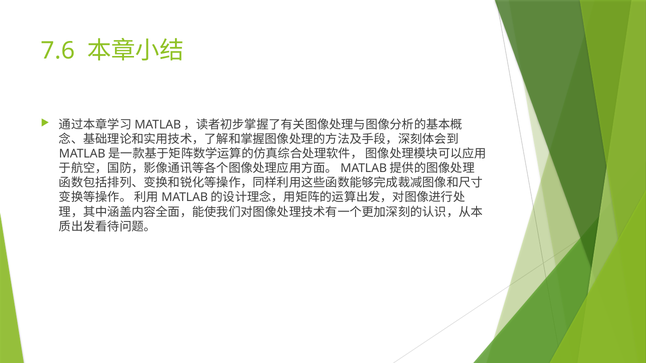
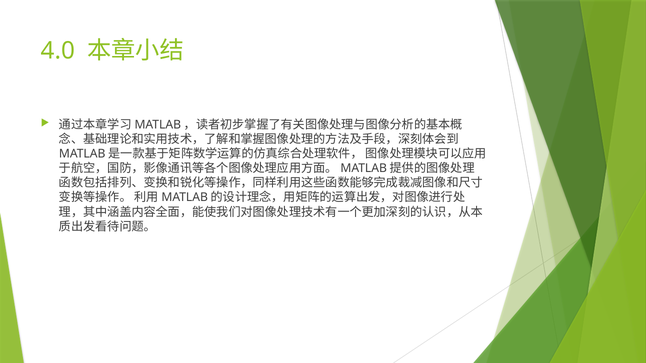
7.6: 7.6 -> 4.0 (58, 51)
